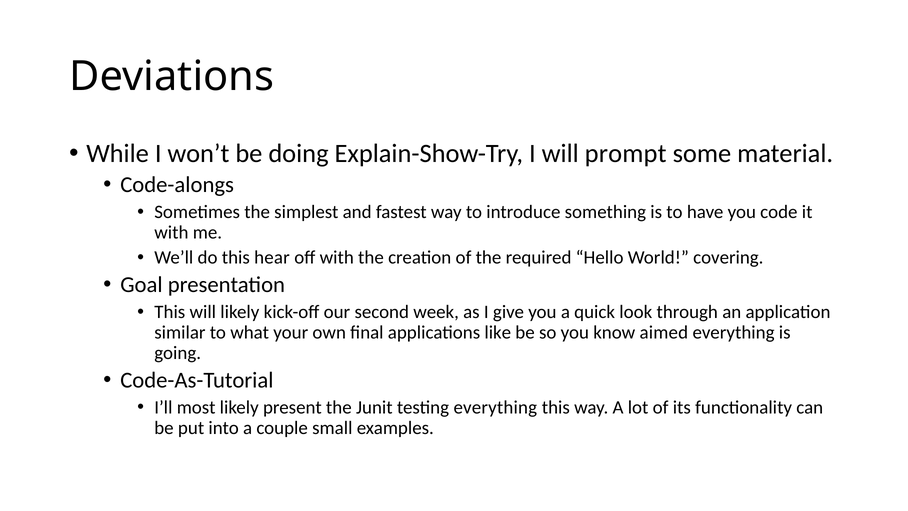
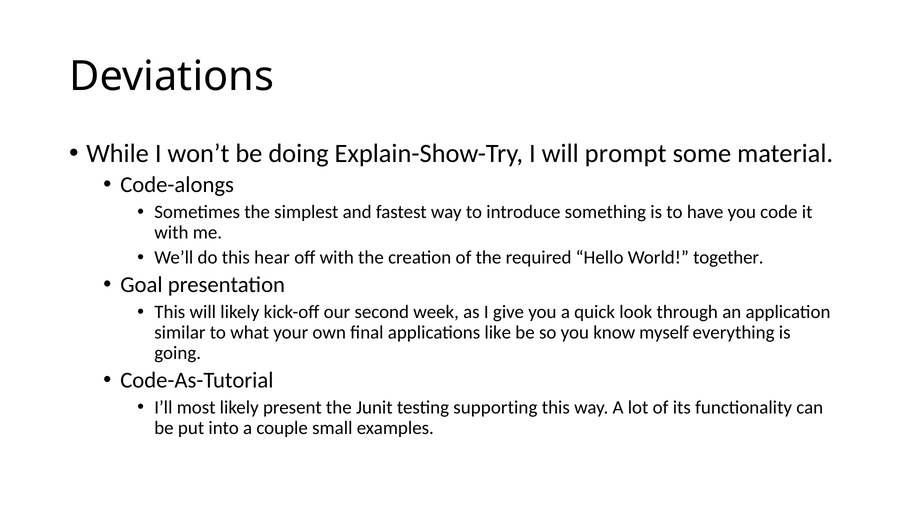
covering: covering -> together (728, 258)
aimed: aimed -> myself (664, 332)
testing everything: everything -> supporting (495, 407)
